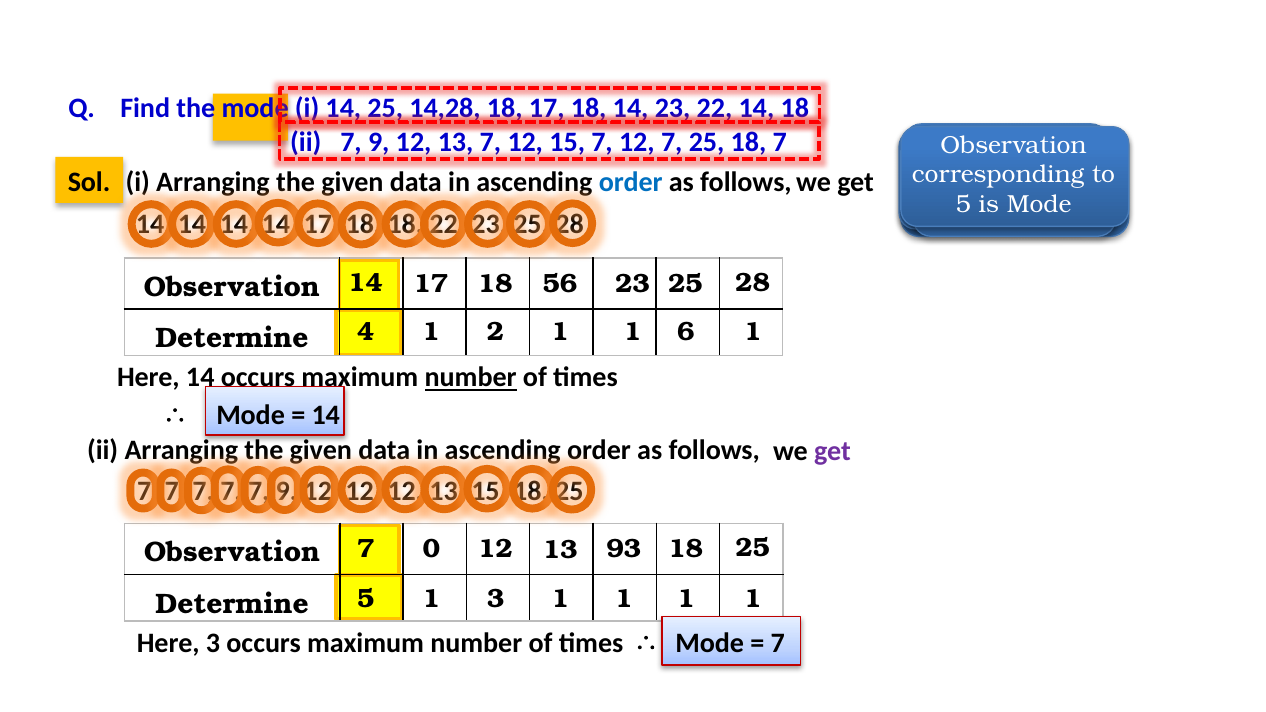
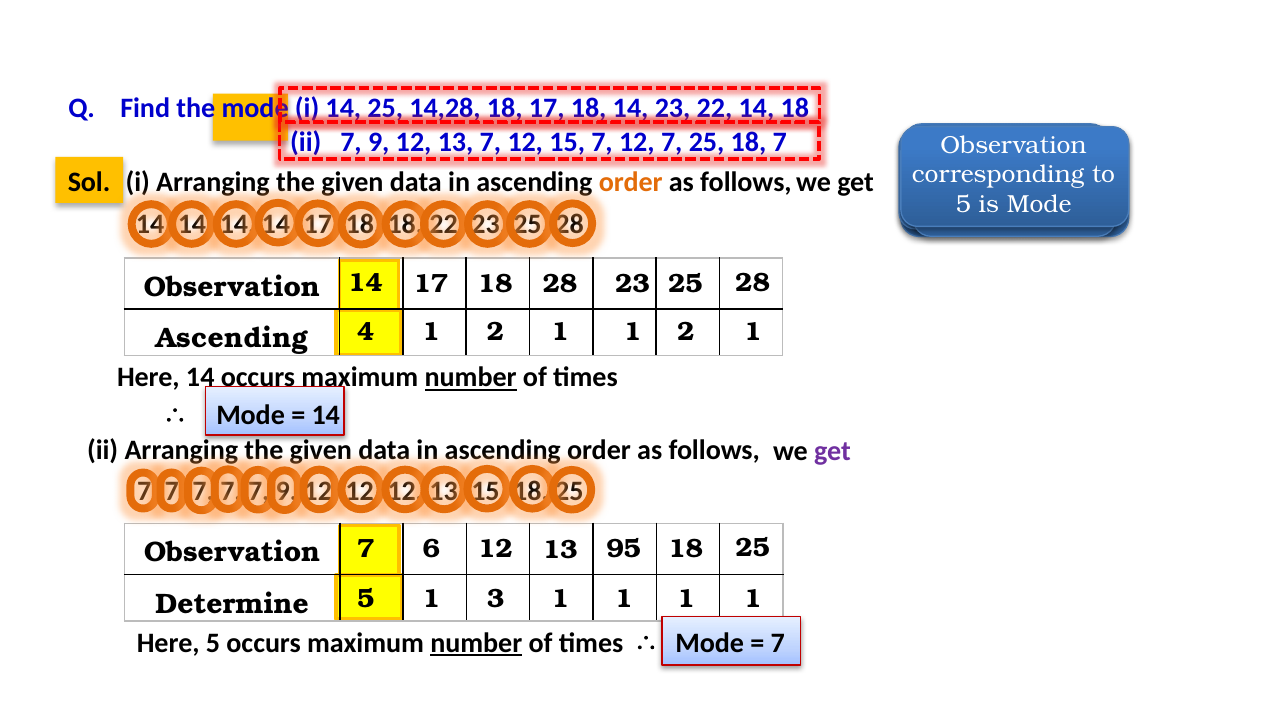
order colour: blue -> orange (631, 182)
18 56: 56 -> 28 (560, 284)
1 1 6: 6 -> 2 (686, 332)
Determine: Determine -> Ascending (232, 339)
0: 0 -> 6 (431, 549)
93: 93 -> 95 (624, 549)
Here 3: 3 -> 5 (213, 643)
number underline: none -> present (476, 643)
